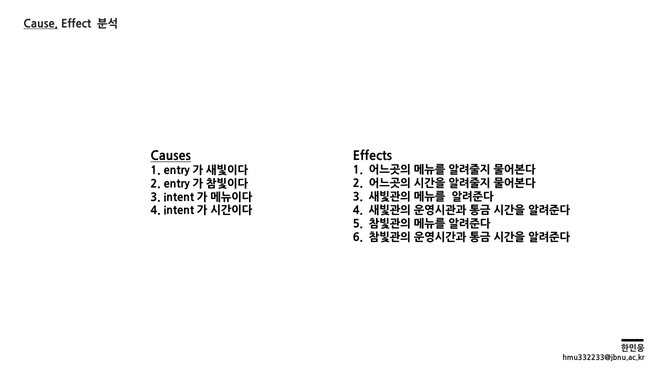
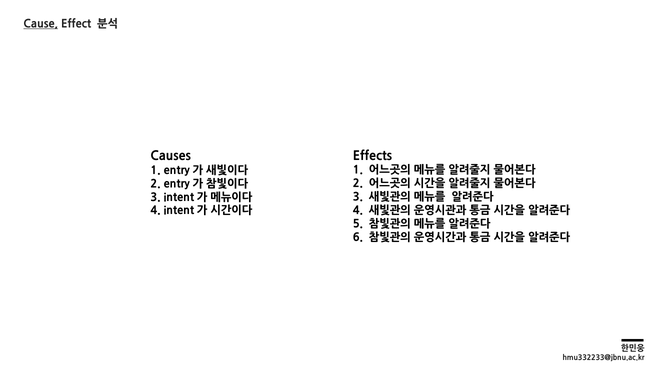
Causes underline: present -> none (171, 156)
